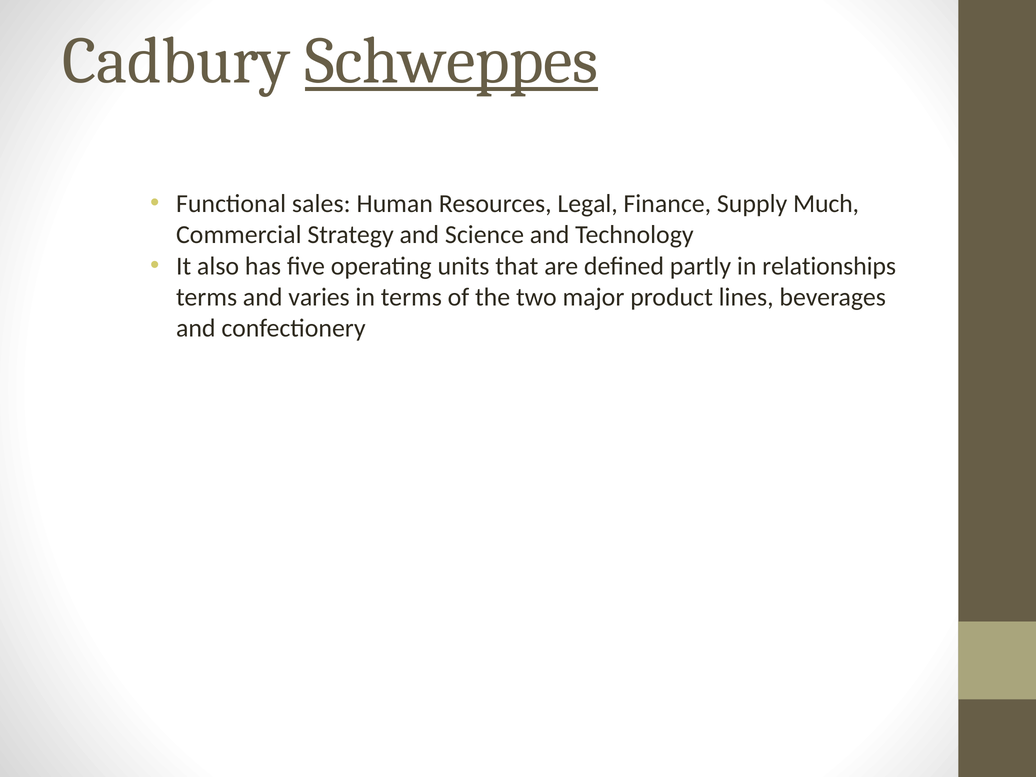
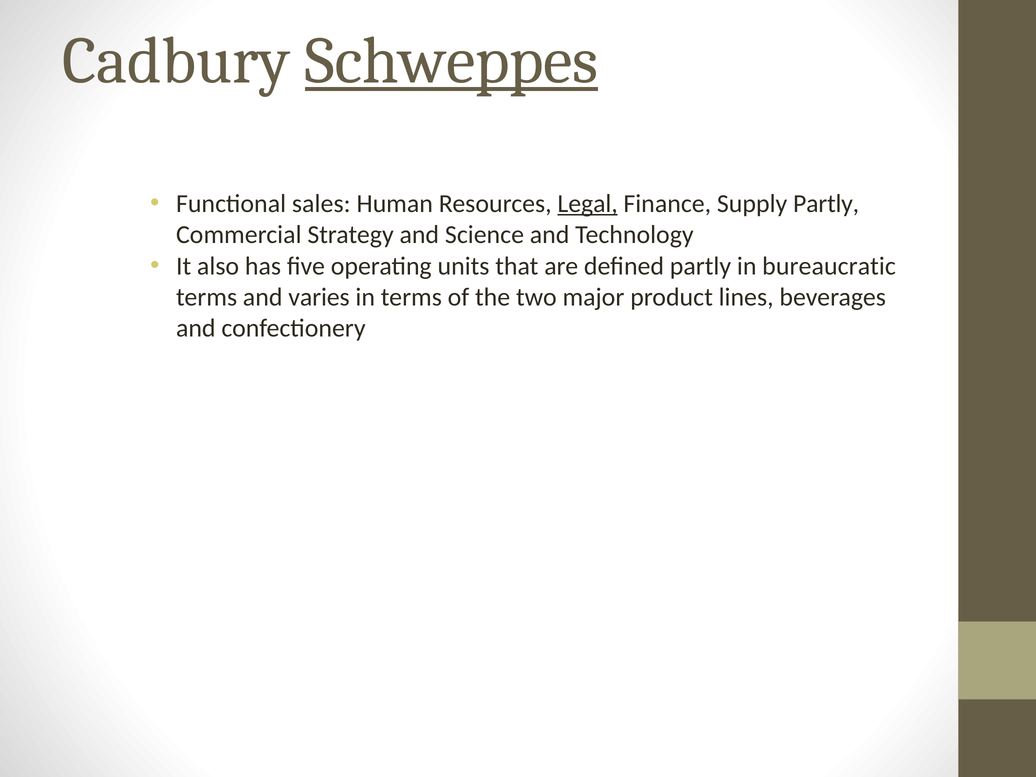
Legal underline: none -> present (588, 204)
Supply Much: Much -> Partly (826, 204)
relationships: relationships -> bureaucratic (829, 266)
